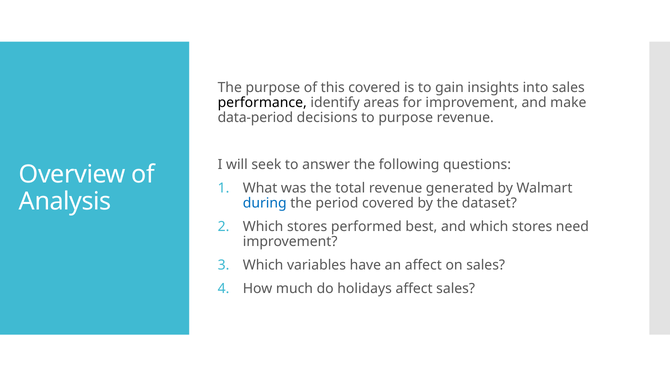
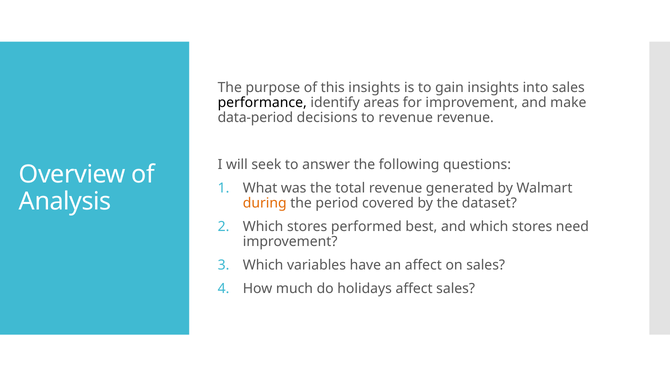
this covered: covered -> insights (374, 88)
to purpose: purpose -> revenue (406, 118)
during colour: blue -> orange (265, 203)
